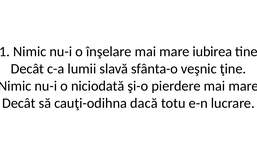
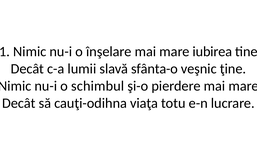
niciodată: niciodată -> schimbul (98, 86)
dacă: dacă -> viaţa (144, 103)
